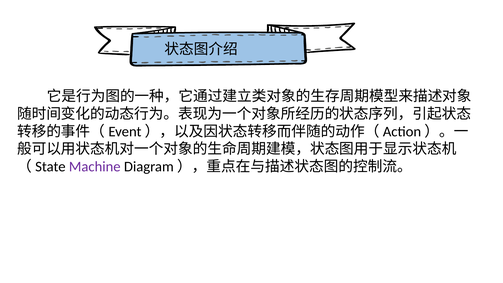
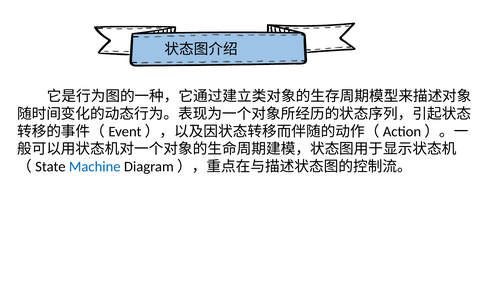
Machine colour: purple -> blue (95, 167)
